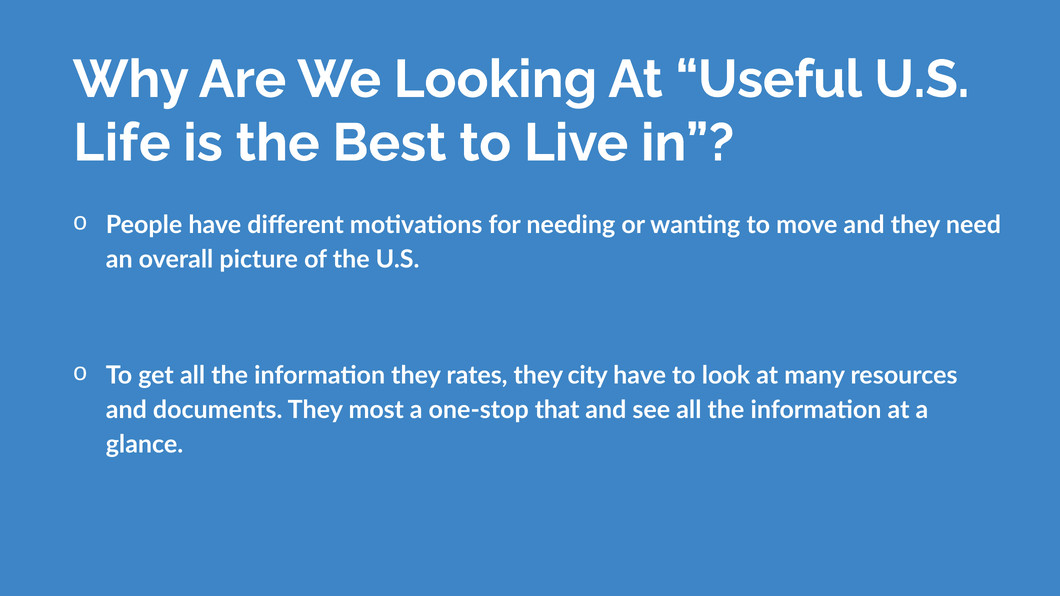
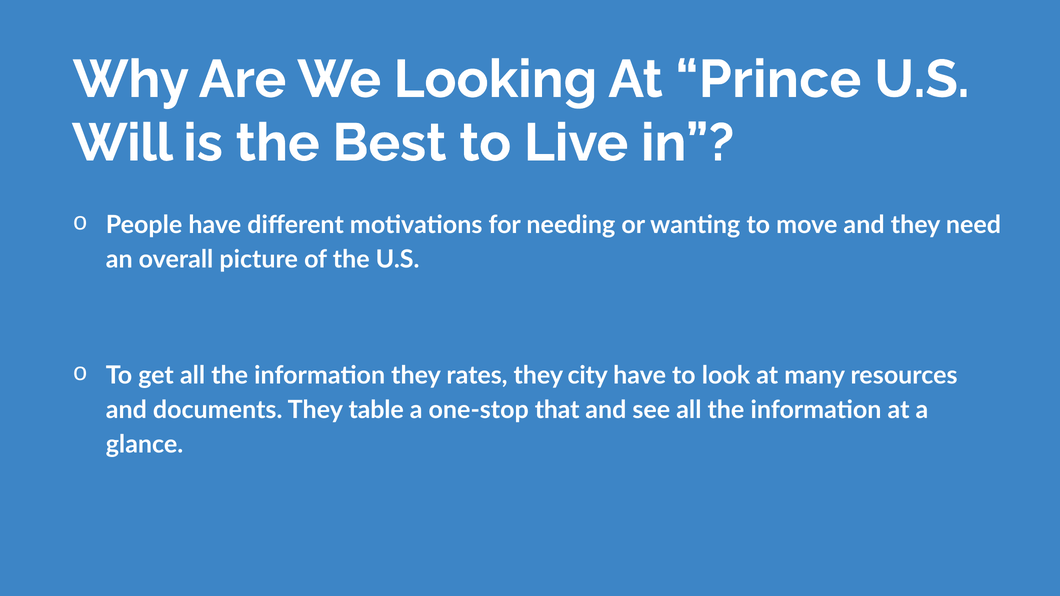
Useful: Useful -> Prince (768, 79)
Life: Life -> Will (122, 143)
most: most -> table (376, 410)
